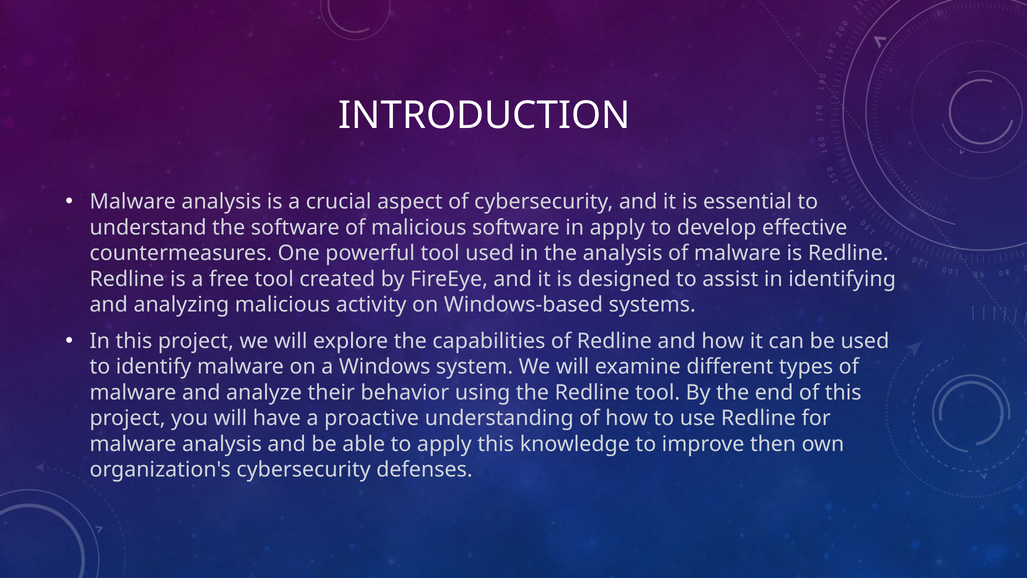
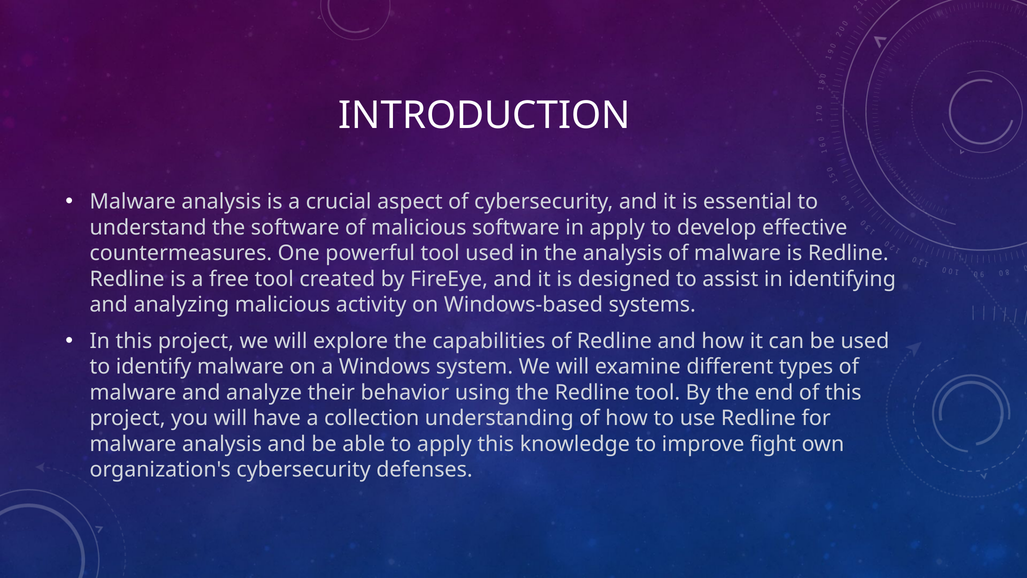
proactive: proactive -> collection (372, 418)
then: then -> fight (773, 444)
